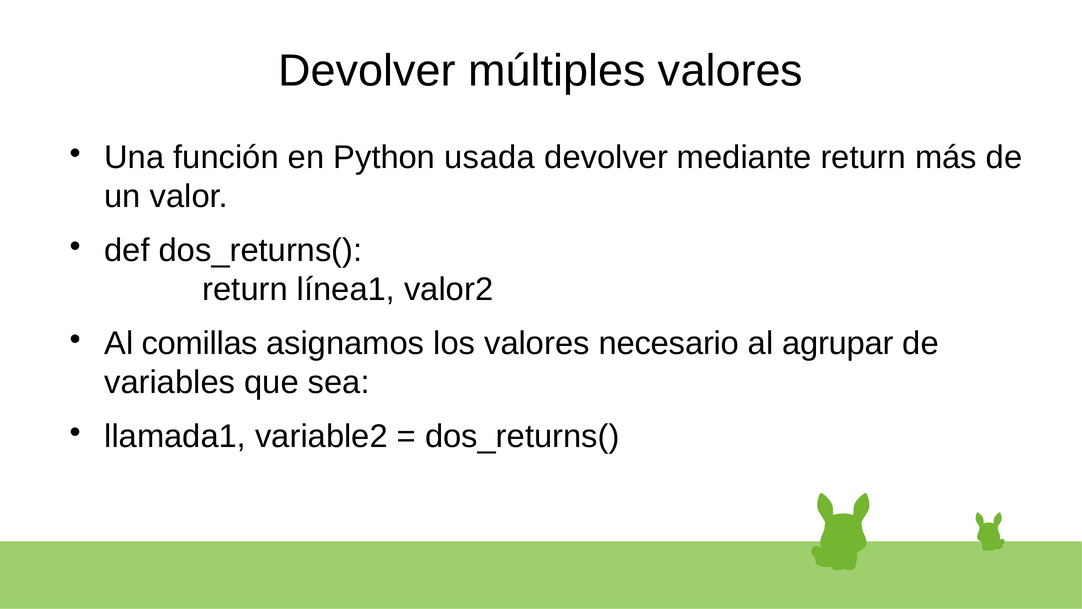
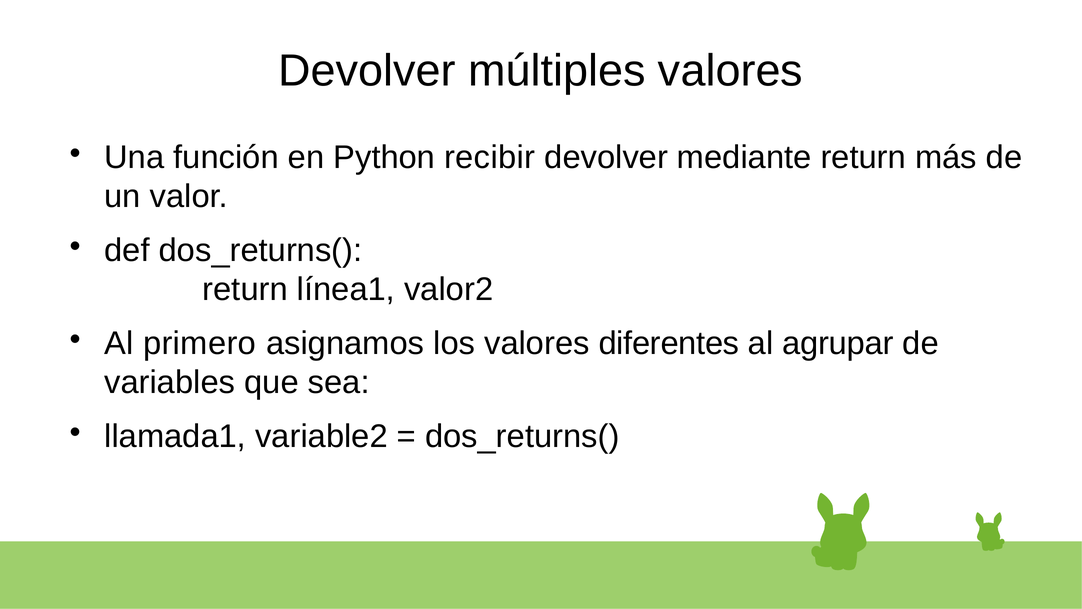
usada: usada -> recibir (490, 157)
comillas: comillas -> primero (200, 343)
necesario: necesario -> diferentes (669, 343)
